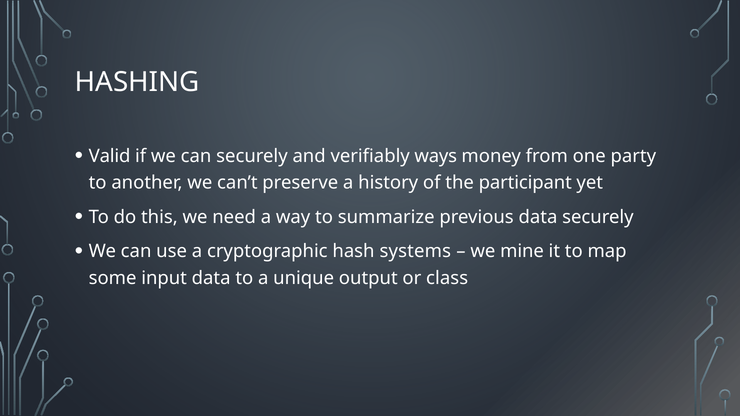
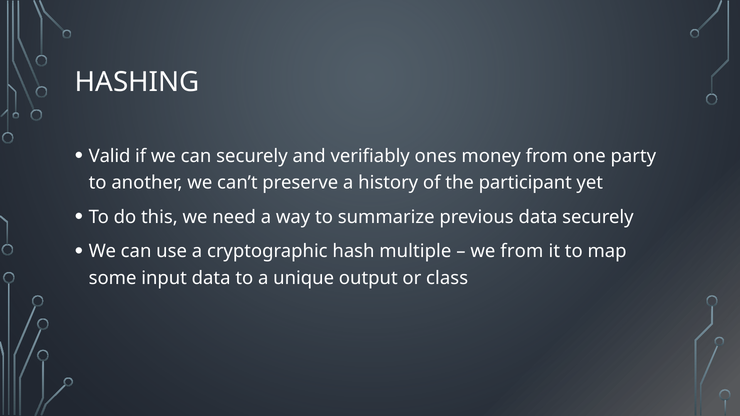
ways: ways -> ones (436, 156)
systems: systems -> multiple (415, 251)
we mine: mine -> from (522, 251)
